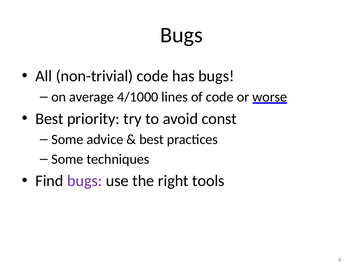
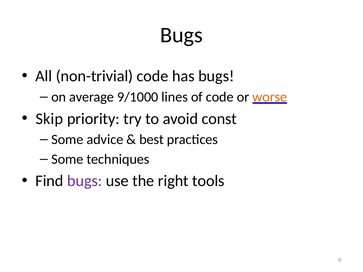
4/1000: 4/1000 -> 9/1000 (138, 97)
worse colour: black -> orange (270, 97)
Best: Best -> Skip (49, 119)
